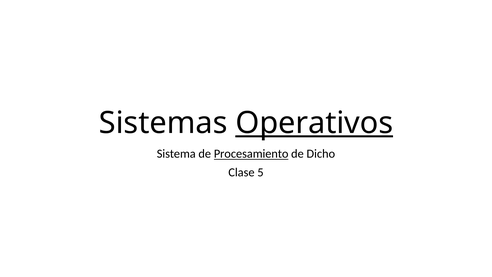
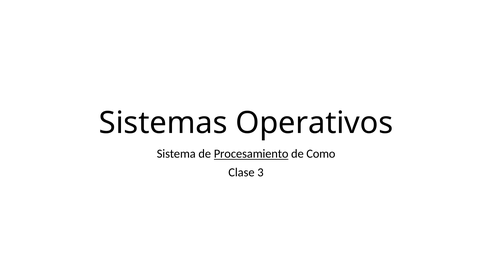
Operativos underline: present -> none (314, 123)
Dicho: Dicho -> Como (321, 154)
5: 5 -> 3 (260, 172)
